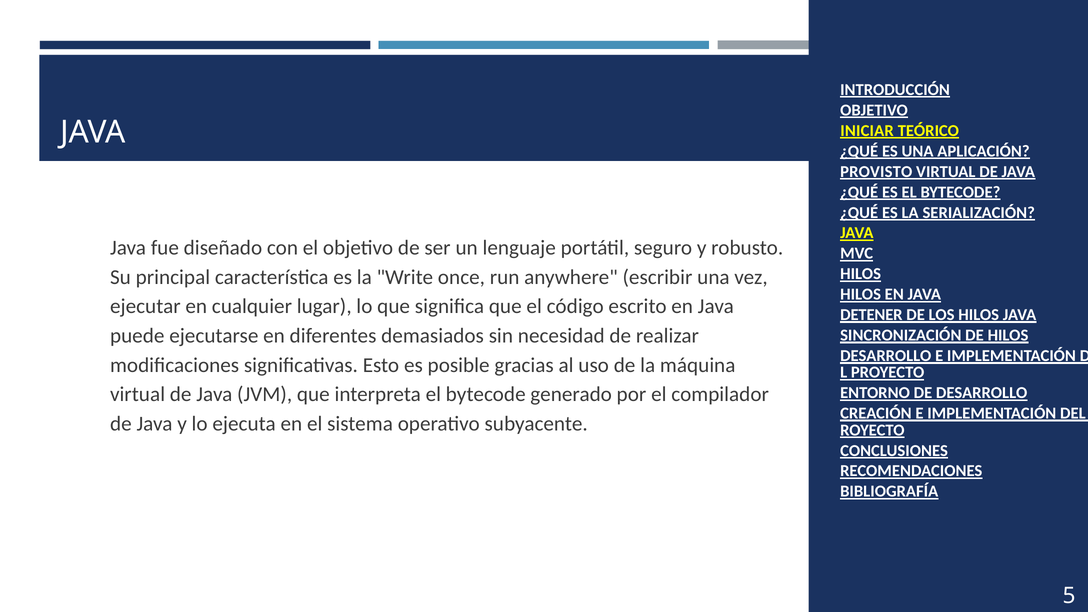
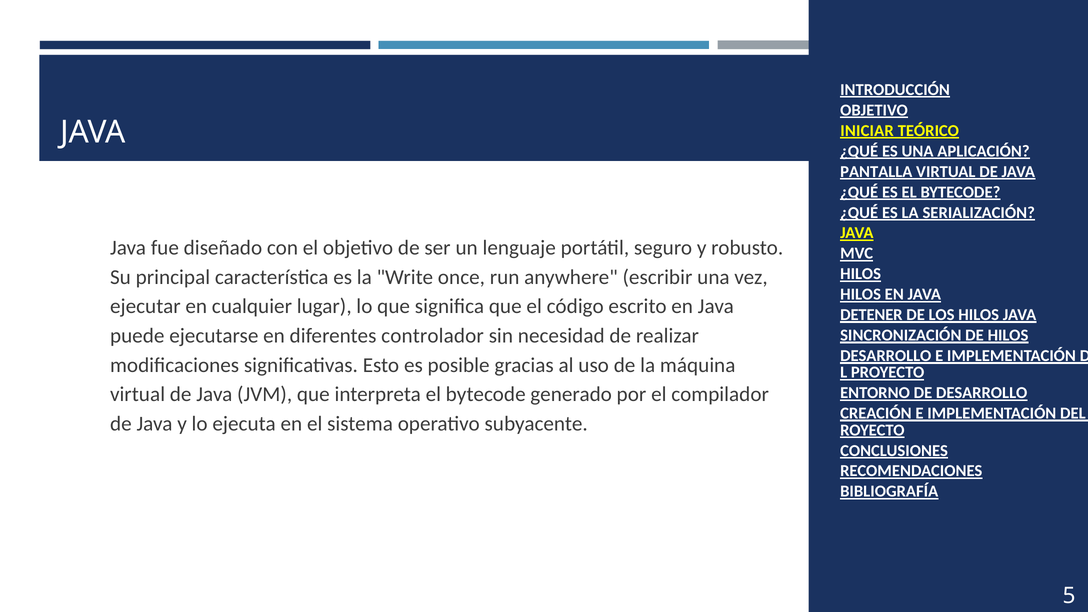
PROVISTO: PROVISTO -> PANTALLA (876, 172)
demasiados: demasiados -> controlador (433, 336)
